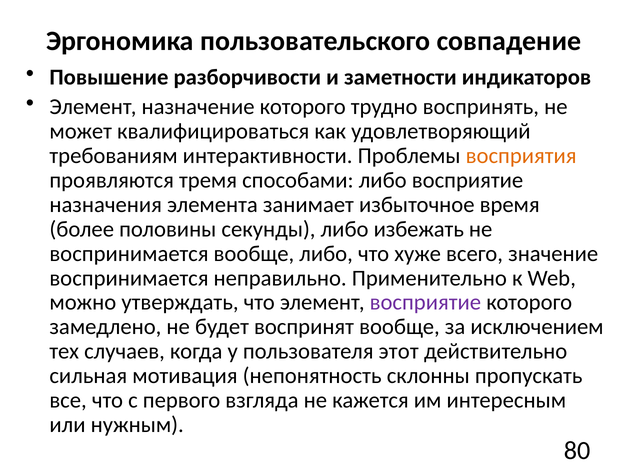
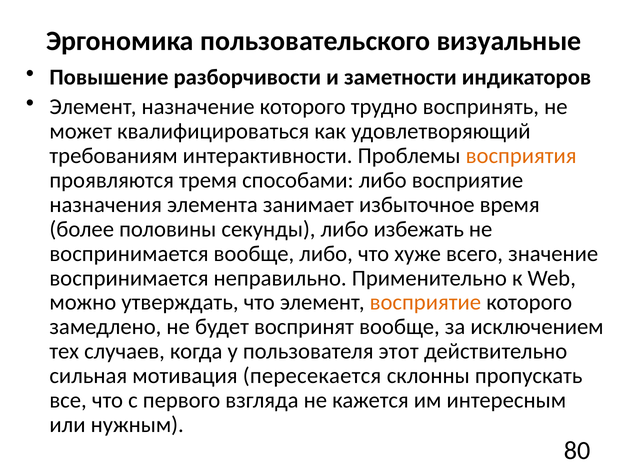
совпадение: совпадение -> визуальные (509, 41)
восприятие colour: purple -> orange (425, 303)
непонятность: непонятность -> пересекается (312, 376)
